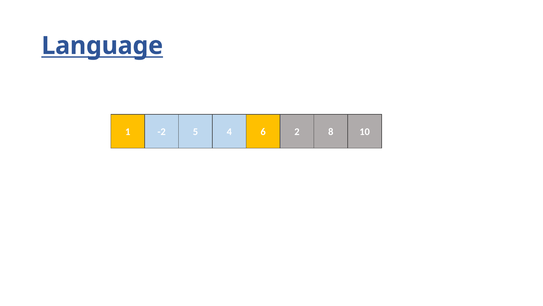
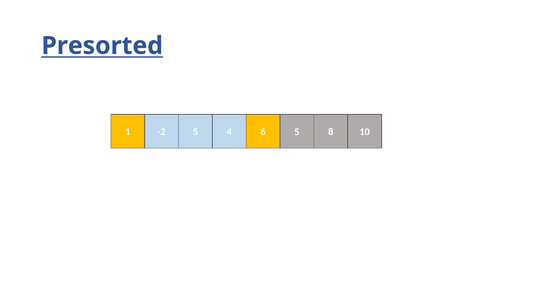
Language: Language -> Presorted (102, 46)
6 2: 2 -> 5 (297, 132)
